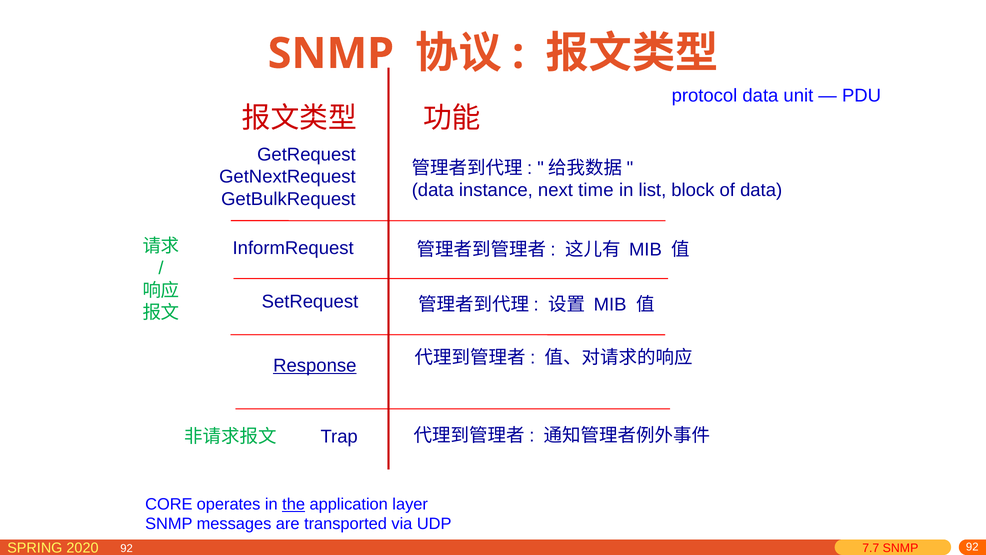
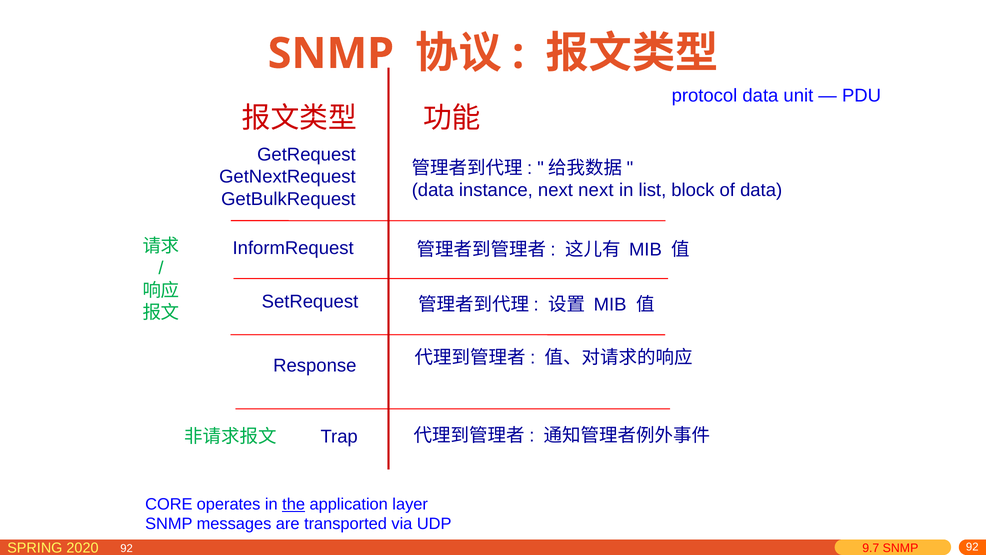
next time: time -> next (596, 190)
Response underline: present -> none (315, 365)
7.7: 7.7 -> 9.7 (871, 548)
